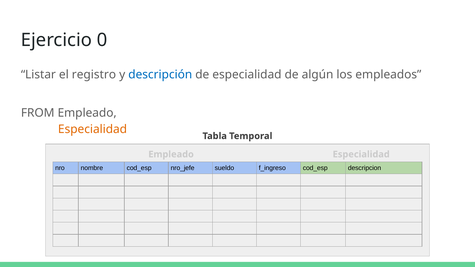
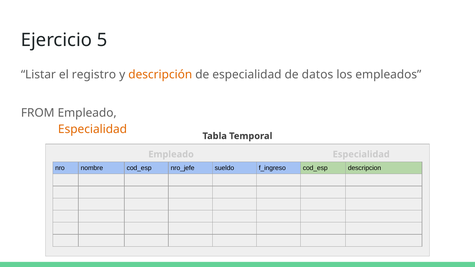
0: 0 -> 5 (102, 40)
descripción colour: blue -> orange (160, 75)
algún: algún -> datos (317, 75)
